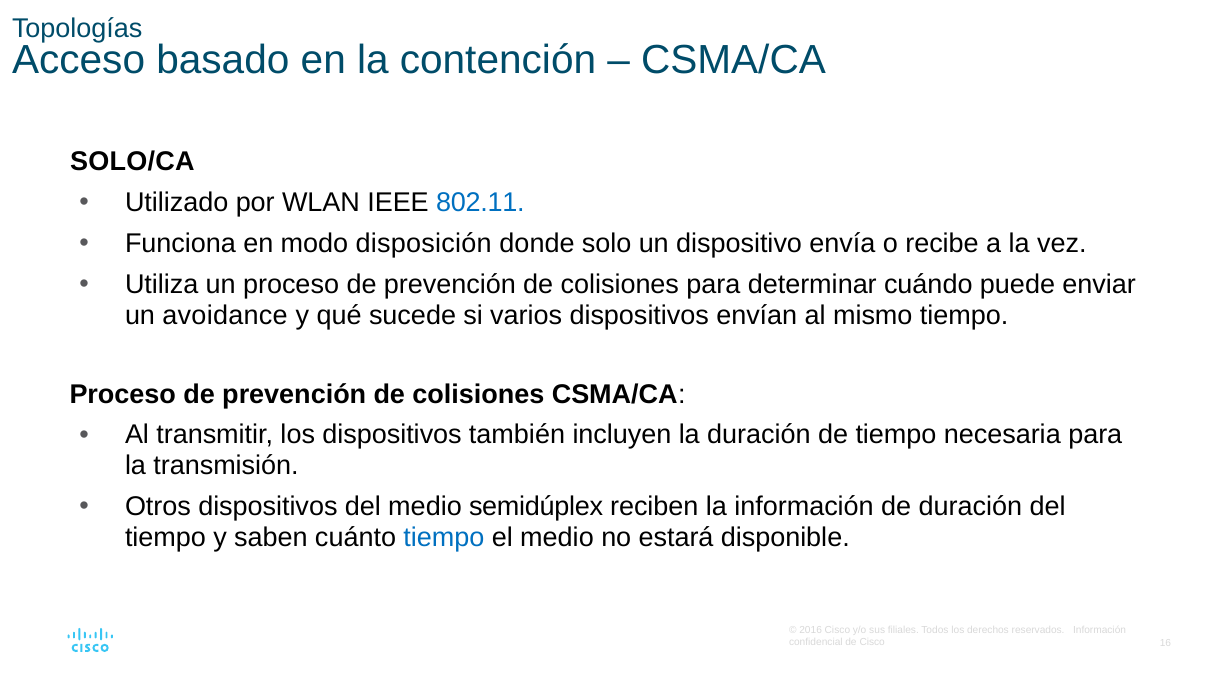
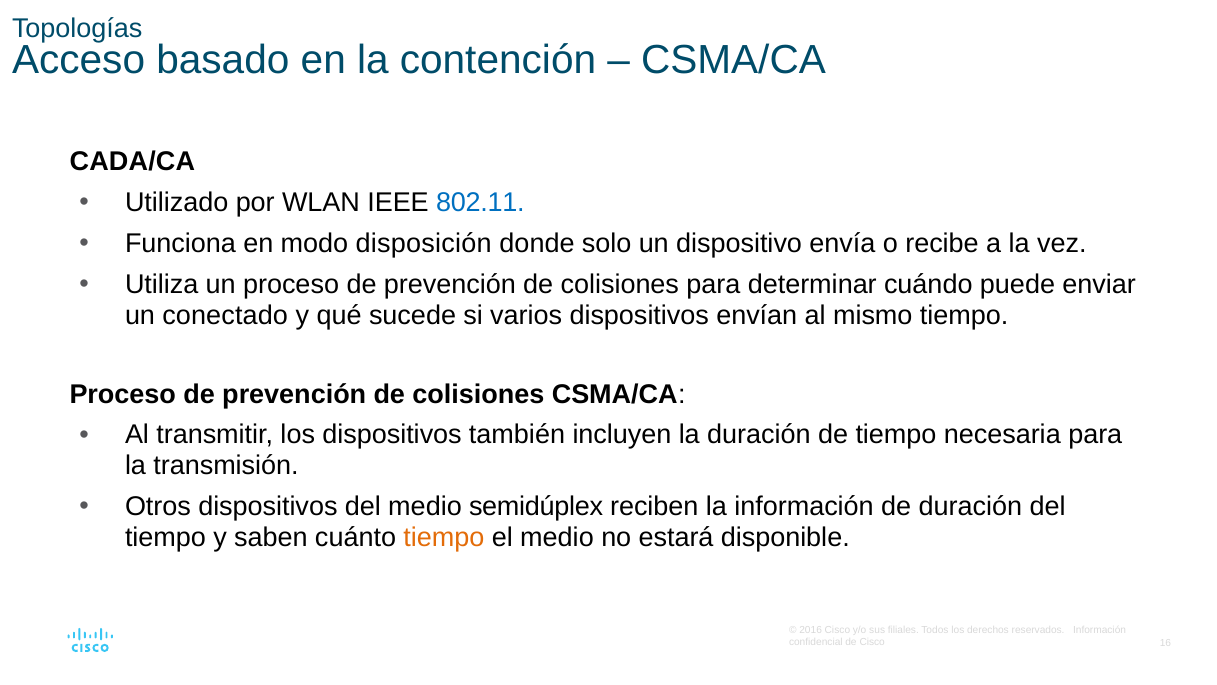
SOLO/CA: SOLO/CA -> CADA/CA (132, 162)
avoidance: avoidance -> conectado (225, 315)
tiempo colour: blue -> orange (444, 537)
